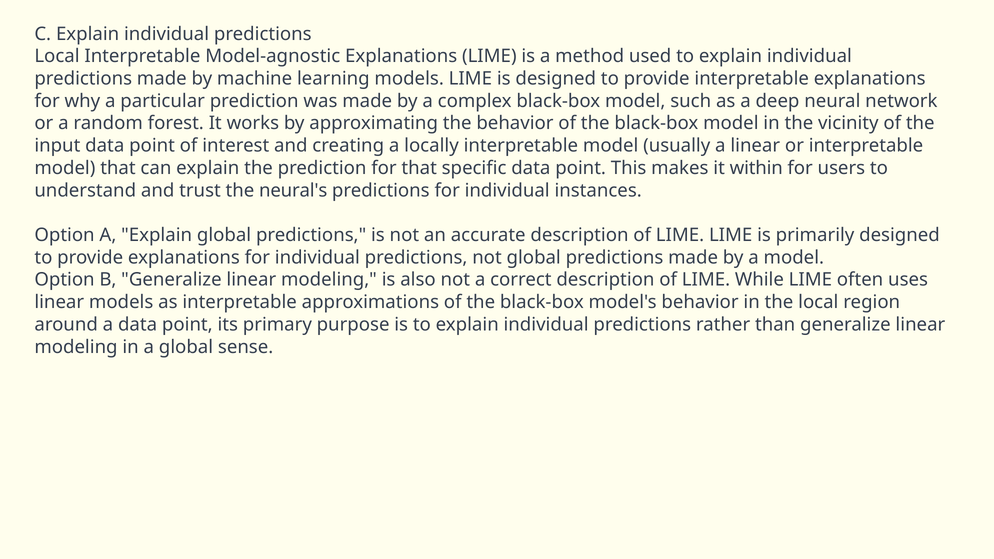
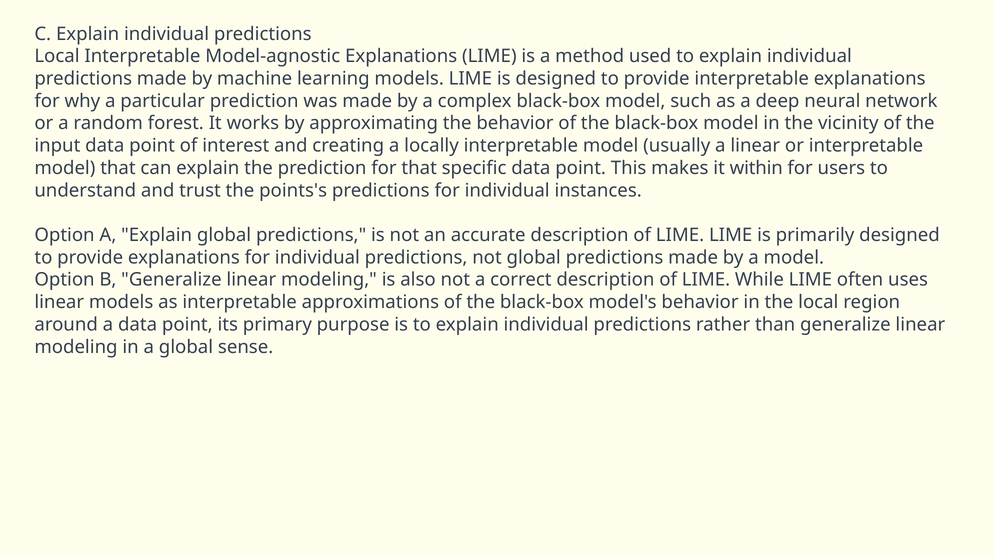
neural's: neural's -> points's (293, 190)
